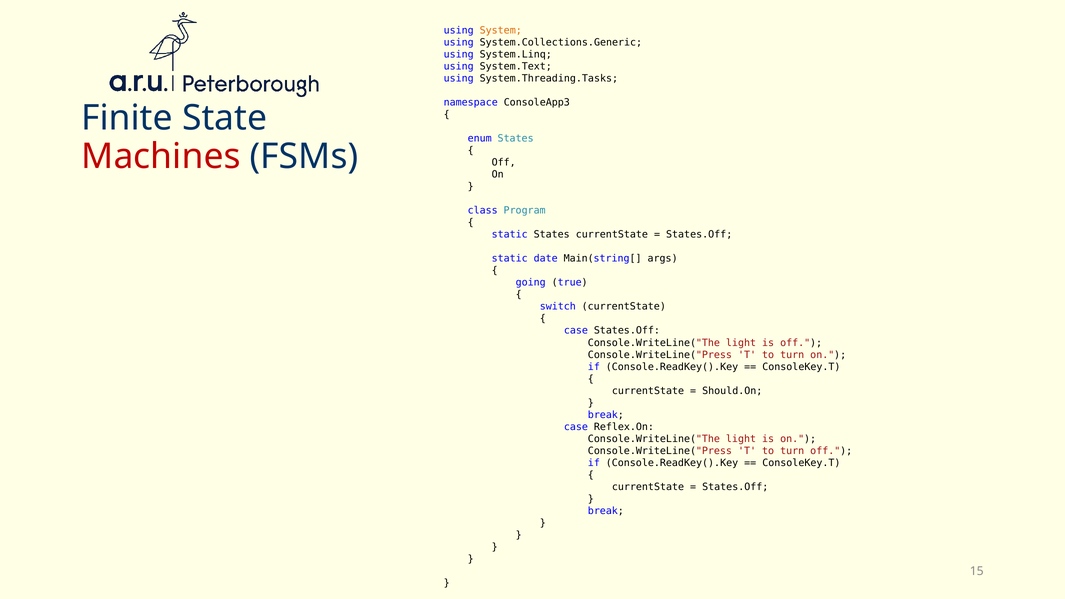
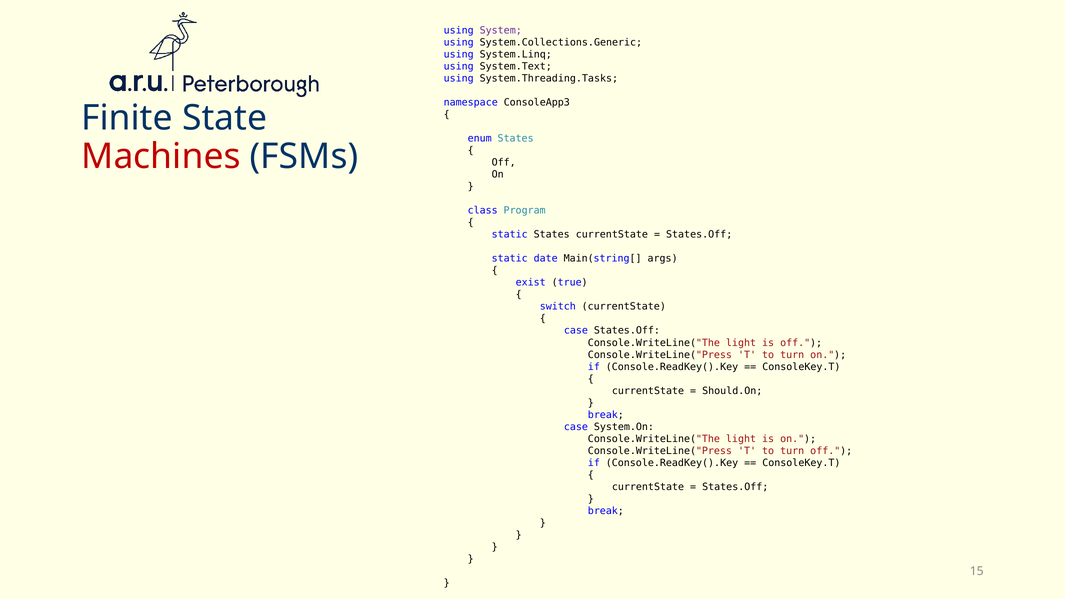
System colour: orange -> purple (501, 30)
going: going -> exist (531, 283)
Reflex.On: Reflex.On -> System.On (624, 427)
